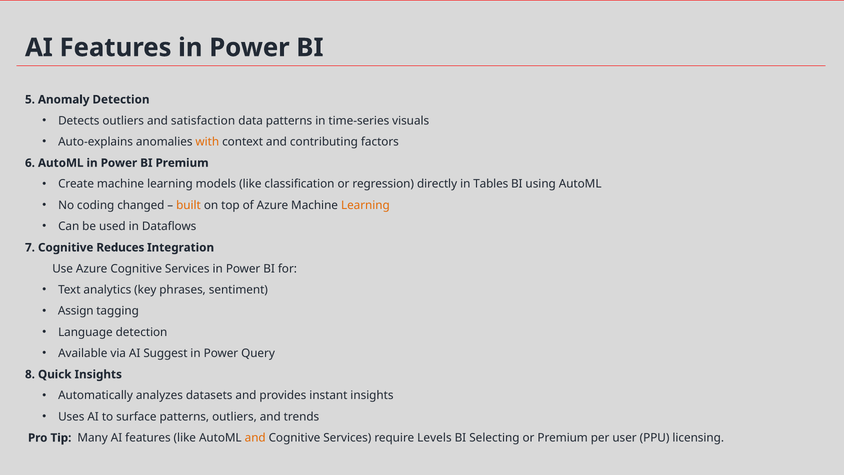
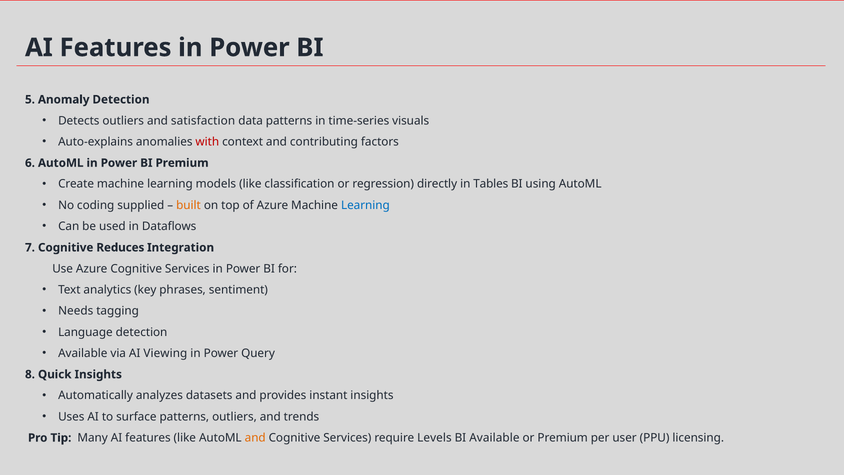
with colour: orange -> red (207, 142)
changed: changed -> supplied (141, 205)
Learning colour: orange -> blue (365, 205)
Assign: Assign -> Needs (76, 311)
Suggest: Suggest -> Viewing (165, 353)
BI Selecting: Selecting -> Available (494, 438)
